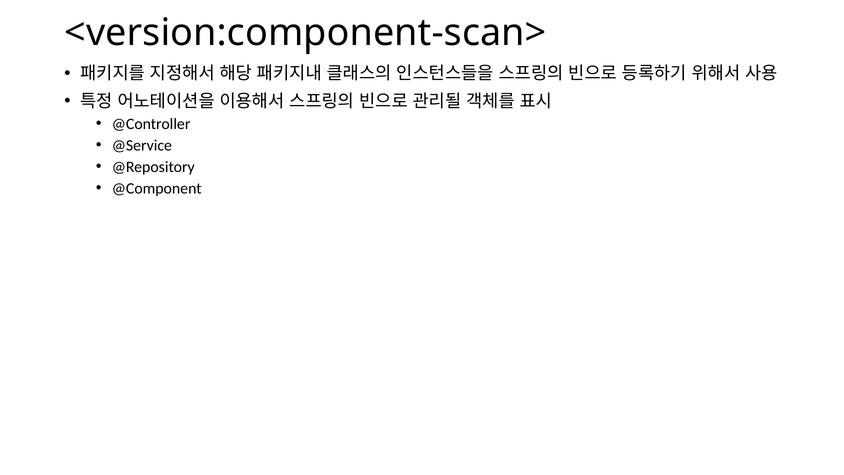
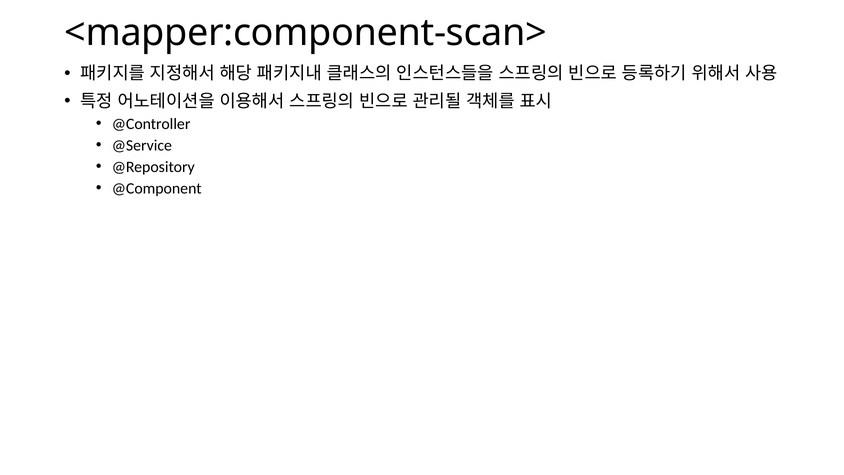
<version:component-scan>: <version:component-scan> -> <mapper:component-scan> (306, 33)
